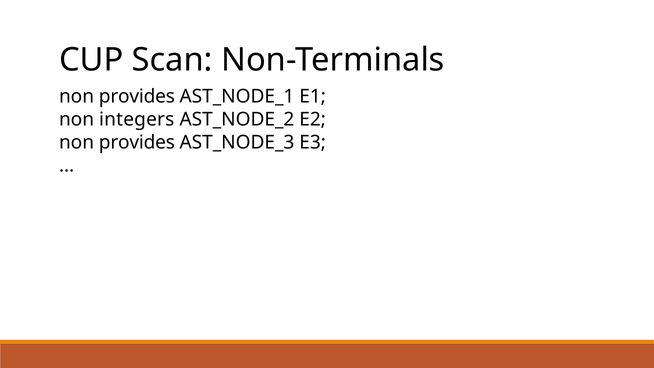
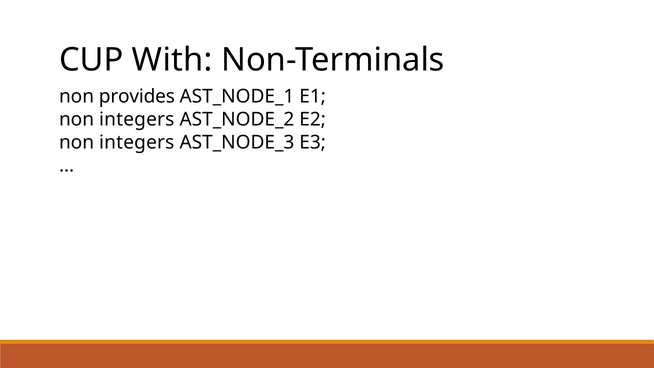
Scan: Scan -> With (172, 60)
provides: provides -> integers (137, 142)
